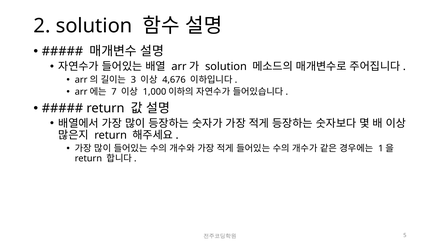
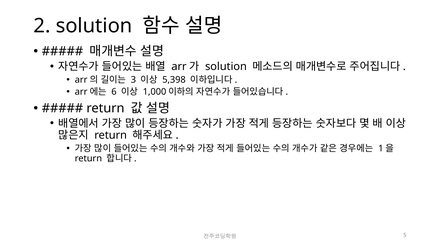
4,676: 4,676 -> 5,398 (174, 80)
7: 7 -> 6 (114, 92)
